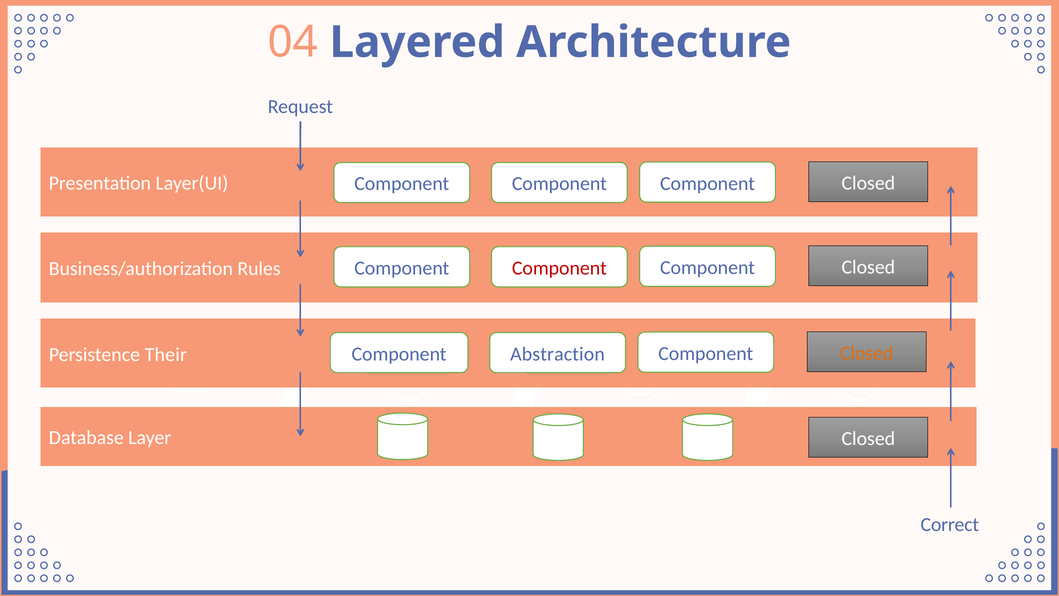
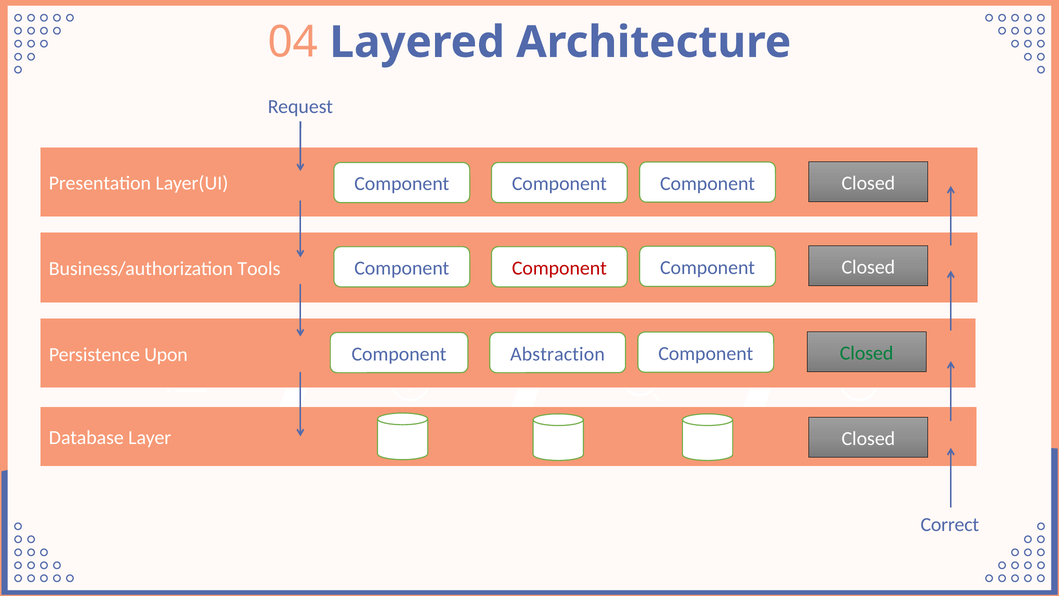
Rules: Rules -> Tools (259, 269)
Their: Their -> Upon (166, 354)
Closed colour: orange -> green (867, 353)
